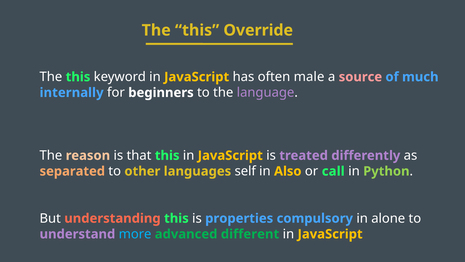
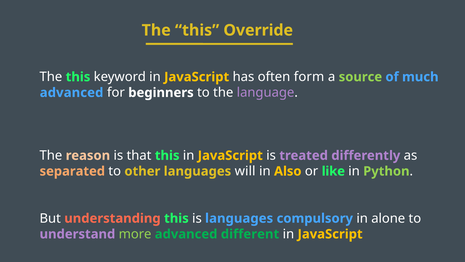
male: male -> form (309, 77)
source colour: pink -> light green (360, 77)
internally: internally -> advanced (72, 93)
self: self -> will (245, 171)
call: call -> like (333, 171)
is properties: properties -> languages (239, 218)
more colour: light blue -> light green (135, 234)
